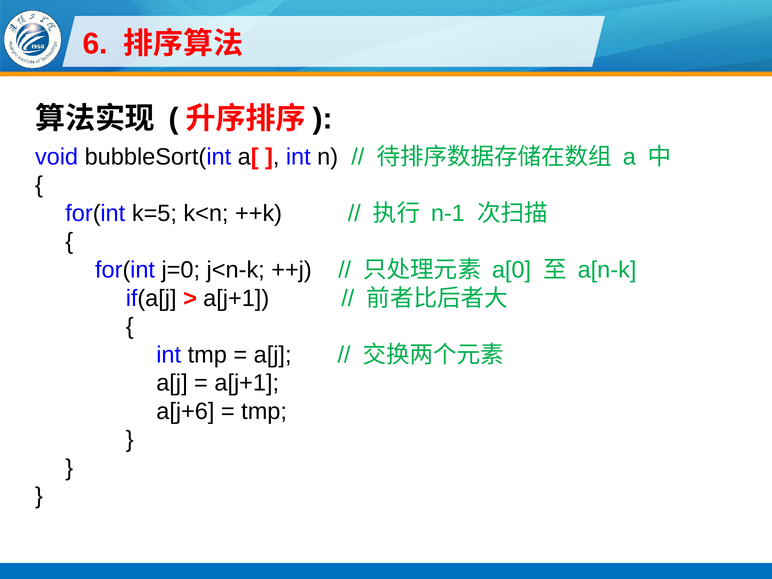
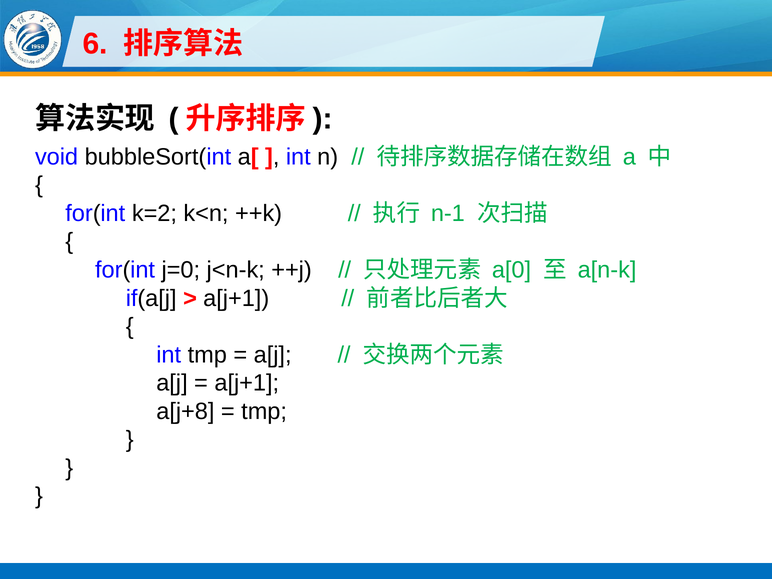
k=5: k=5 -> k=2 (154, 213)
a[j+6: a[j+6 -> a[j+8 (185, 411)
